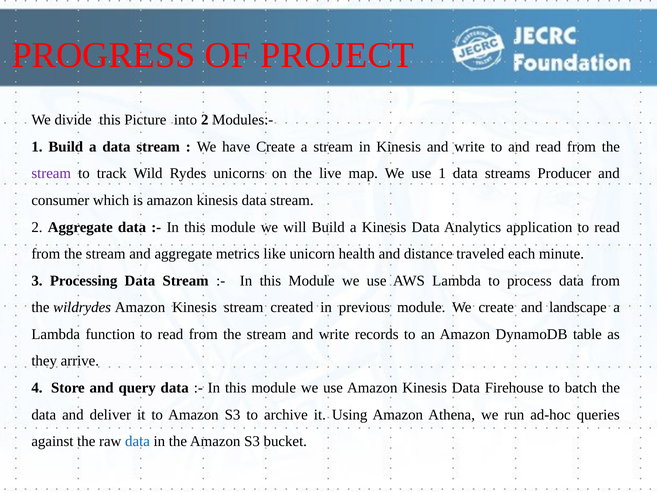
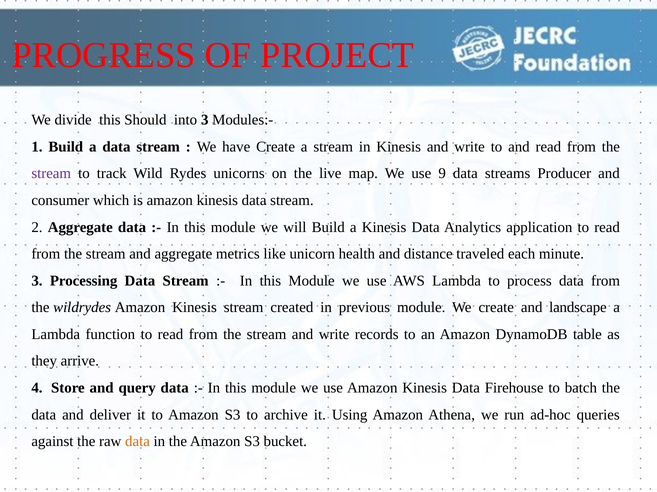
Picture: Picture -> Should (145, 120)
into 2: 2 -> 3 (205, 120)
use 1: 1 -> 9 (442, 174)
data colour: blue -> orange (137, 442)
